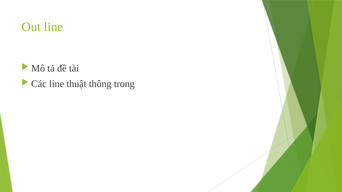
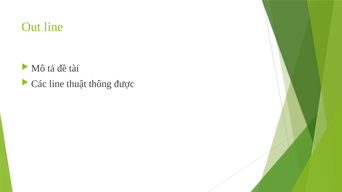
trong: trong -> được (124, 84)
